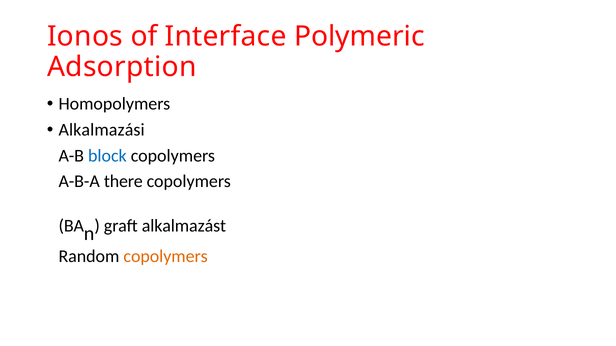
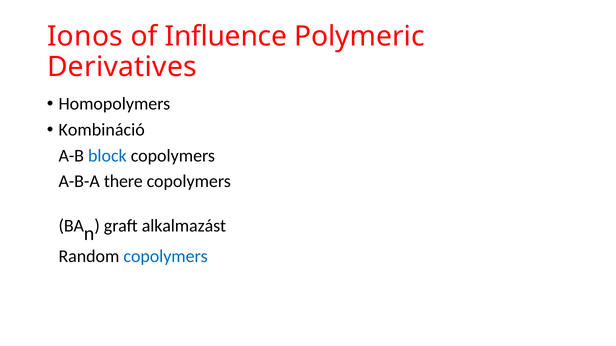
Interface: Interface -> Influence (226, 37)
Adsorption: Adsorption -> Derivatives (122, 67)
Alkalmazási: Alkalmazási -> Kombináció (102, 130)
copolymers colour: orange -> blue (166, 256)
